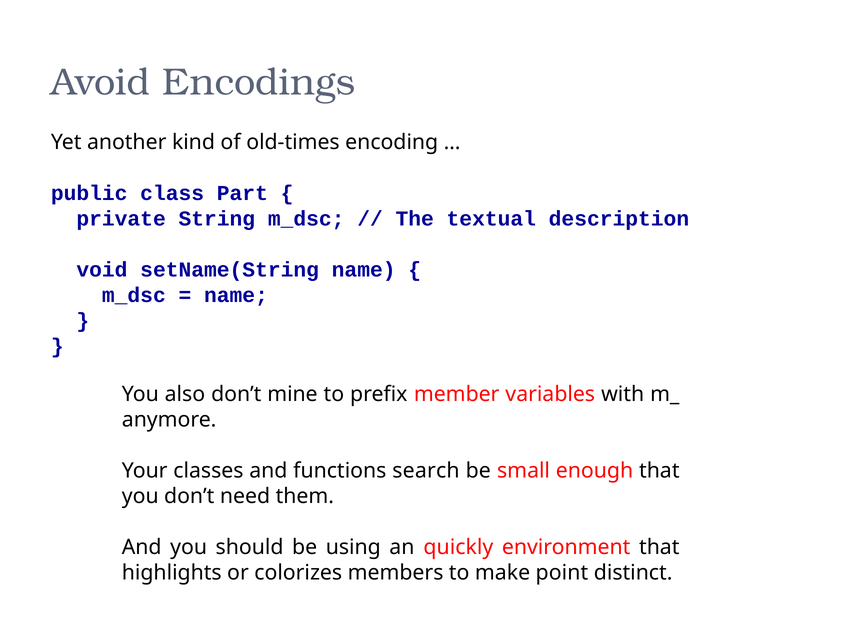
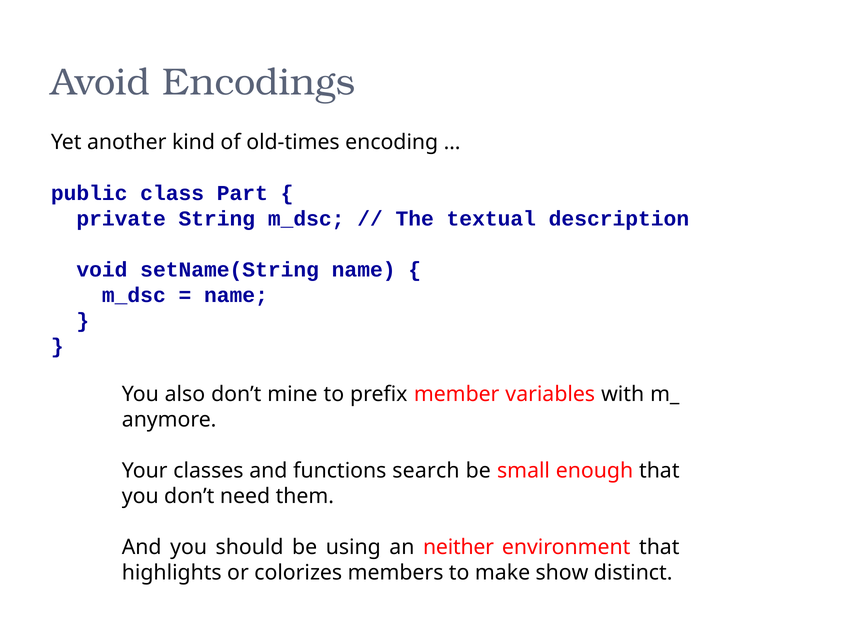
quickly: quickly -> neither (459, 547)
point: point -> show (562, 573)
